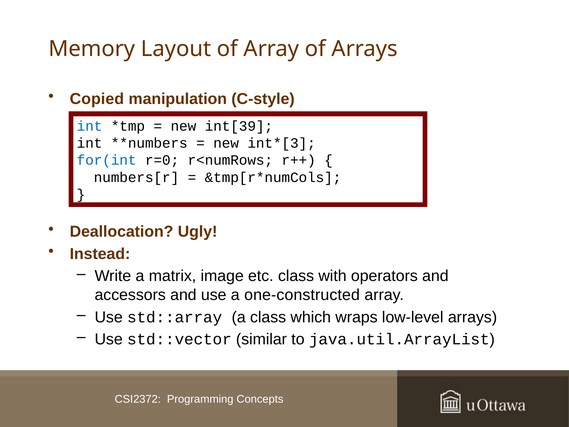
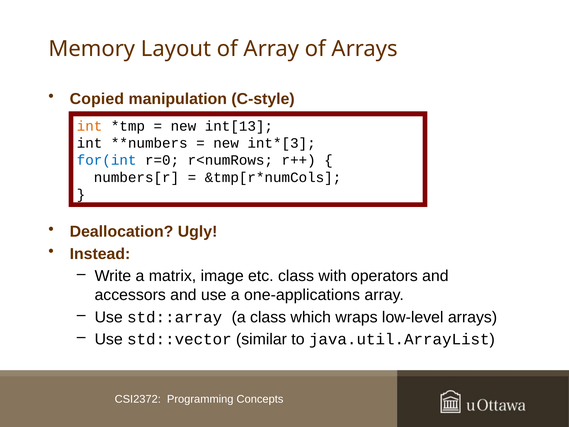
int colour: blue -> orange (90, 126)
int[39: int[39 -> int[13 (239, 126)
one-constructed: one-constructed -> one-applications (302, 295)
